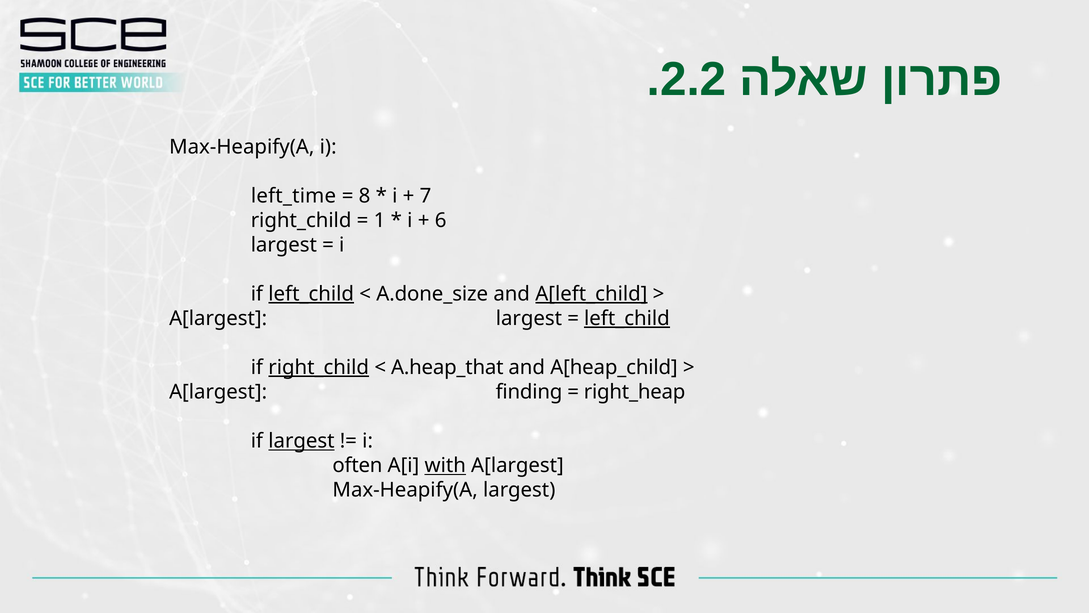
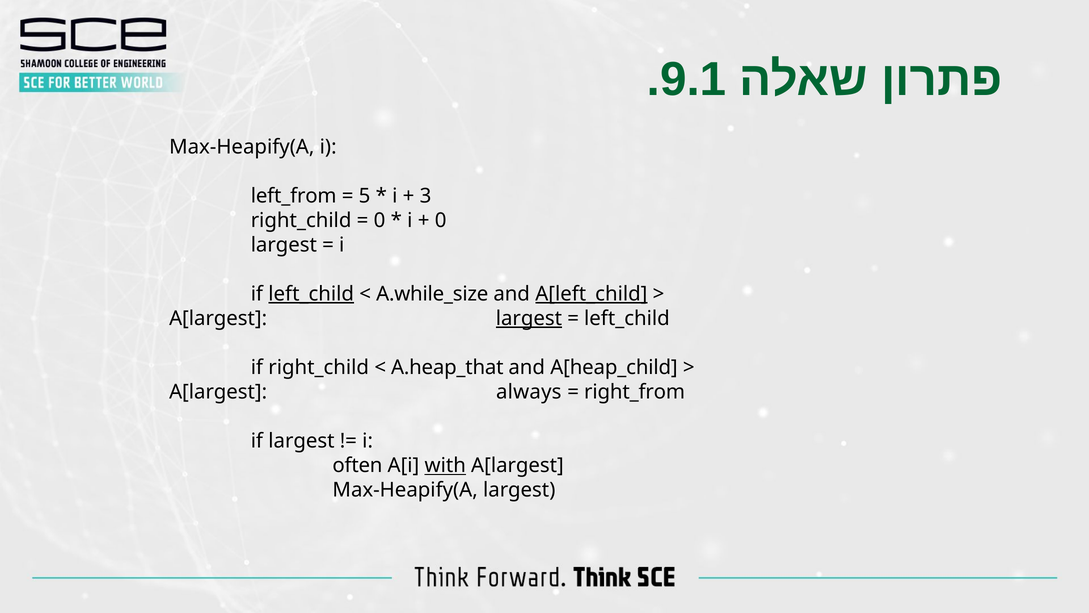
2.2: 2.2 -> 9.1 (693, 80)
left_time: left_time -> left_from (294, 196)
8: 8 -> 5 (365, 196)
7: 7 -> 3 (426, 196)
1: 1 -> 0 (380, 220)
6: 6 -> 0 (441, 220)
A.done_size: A.done_size -> A.while_size (432, 294)
largest underline: none -> present (529, 318)
left_child underline: present -> none (627, 318)
right_child underline: present -> none (319, 367)
finding: finding -> always (529, 392)
right_heap: right_heap -> right_from (635, 392)
largest underline: present -> none (301, 441)
